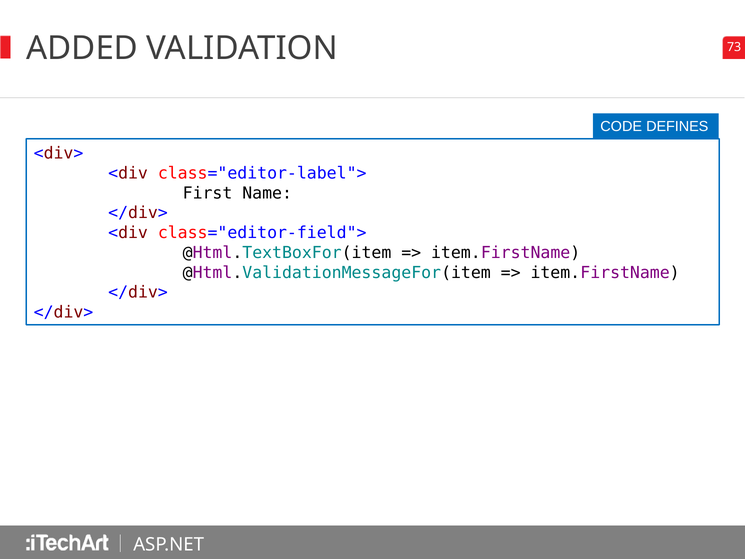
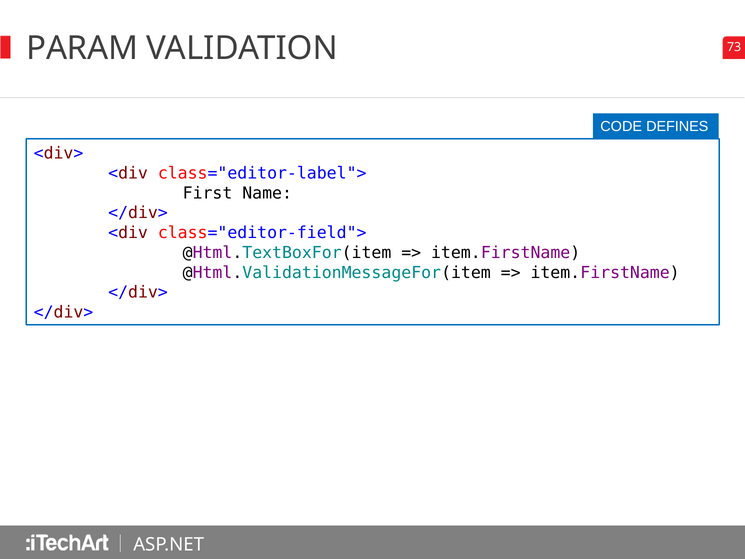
ADDED: ADDED -> PARAM (82, 49)
